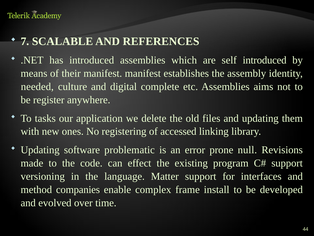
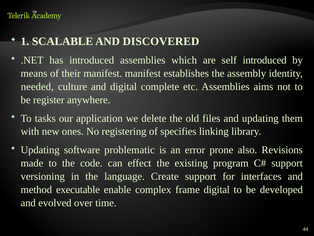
7: 7 -> 1 (25, 41)
REFERENCES: REFERENCES -> DISCOVERED (161, 41)
accessed: accessed -> specifies (178, 131)
null: null -> also (247, 150)
Matter: Matter -> Create (165, 176)
companies: companies -> executable (78, 189)
frame install: install -> digital (217, 189)
